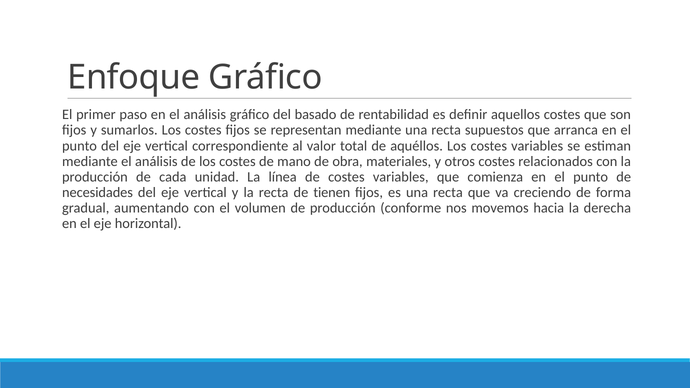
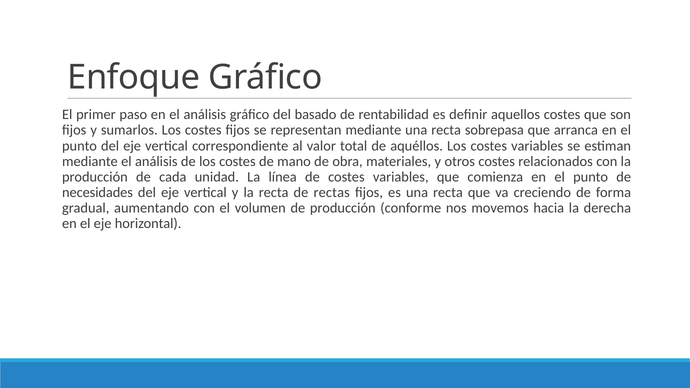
supuestos: supuestos -> sobrepasa (494, 130)
tienen: tienen -> rectas (332, 192)
